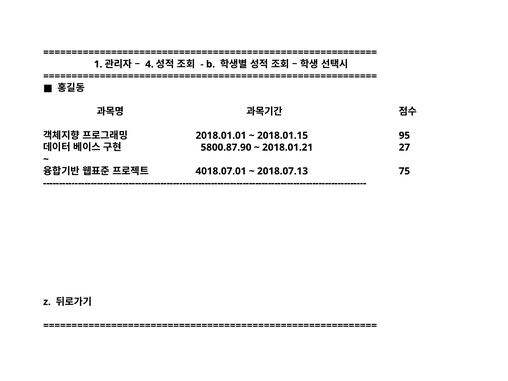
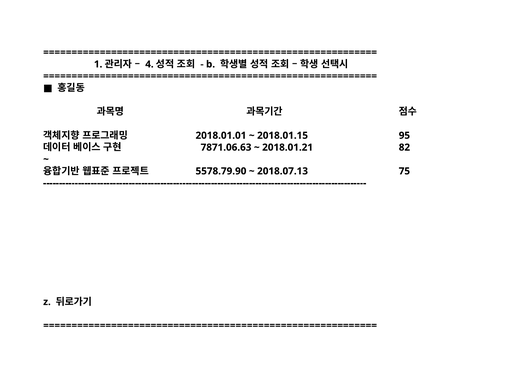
5800.87.90: 5800.87.90 -> 7871.06.63 (226, 147)
27: 27 -> 82 (404, 147)
4018.07.01: 4018.07.01 -> 5578.79.90 (221, 171)
